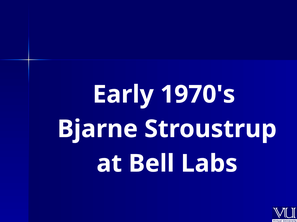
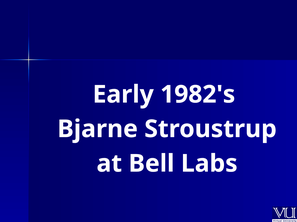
1970's: 1970's -> 1982's (198, 95)
